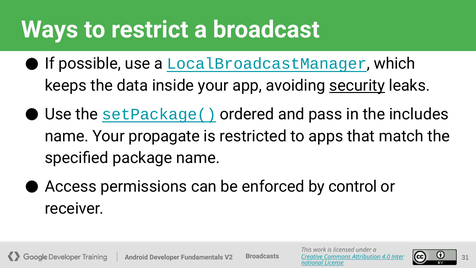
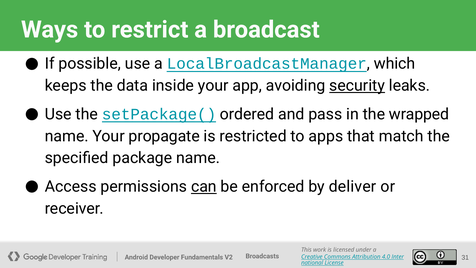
includes: includes -> wrapped (419, 114)
can underline: none -> present (204, 186)
control: control -> deliver (353, 186)
